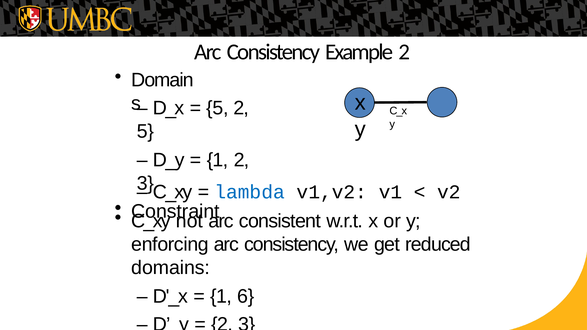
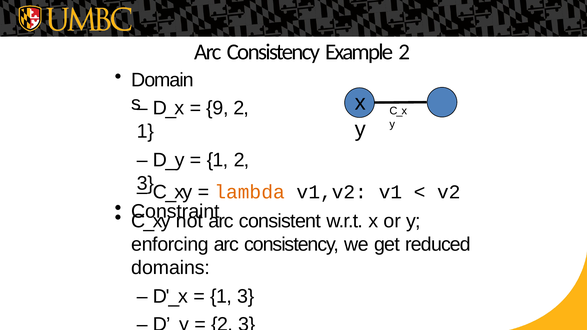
5: 5 -> 9 (217, 108)
5: 5 -> 1 (145, 132)
lambda colour: blue -> orange (250, 192)
1 6: 6 -> 3 (246, 296)
